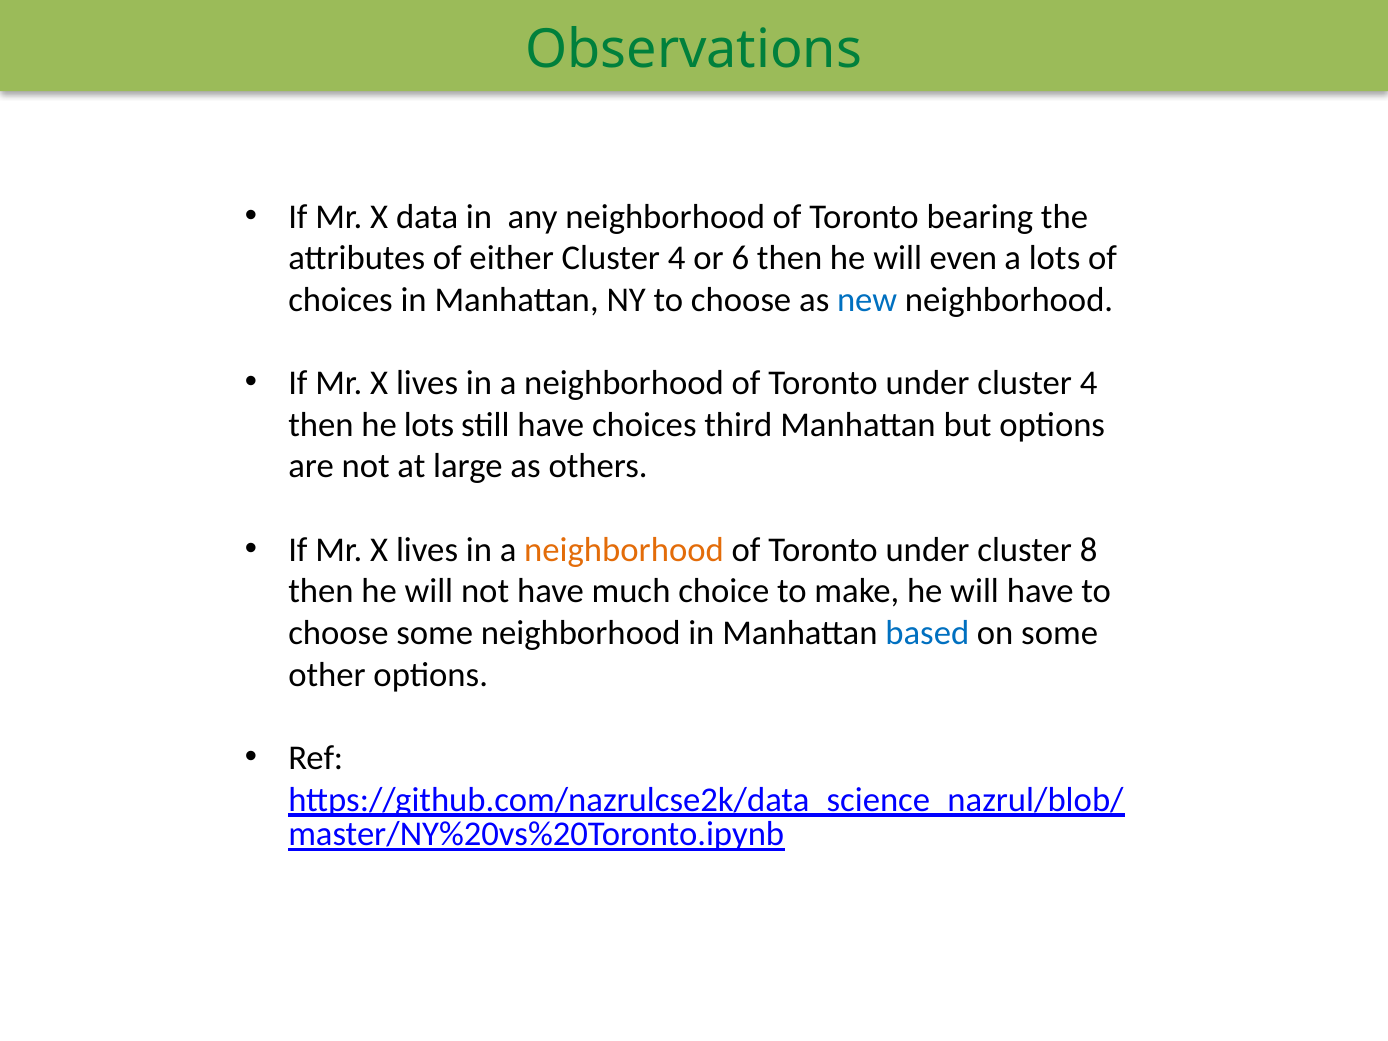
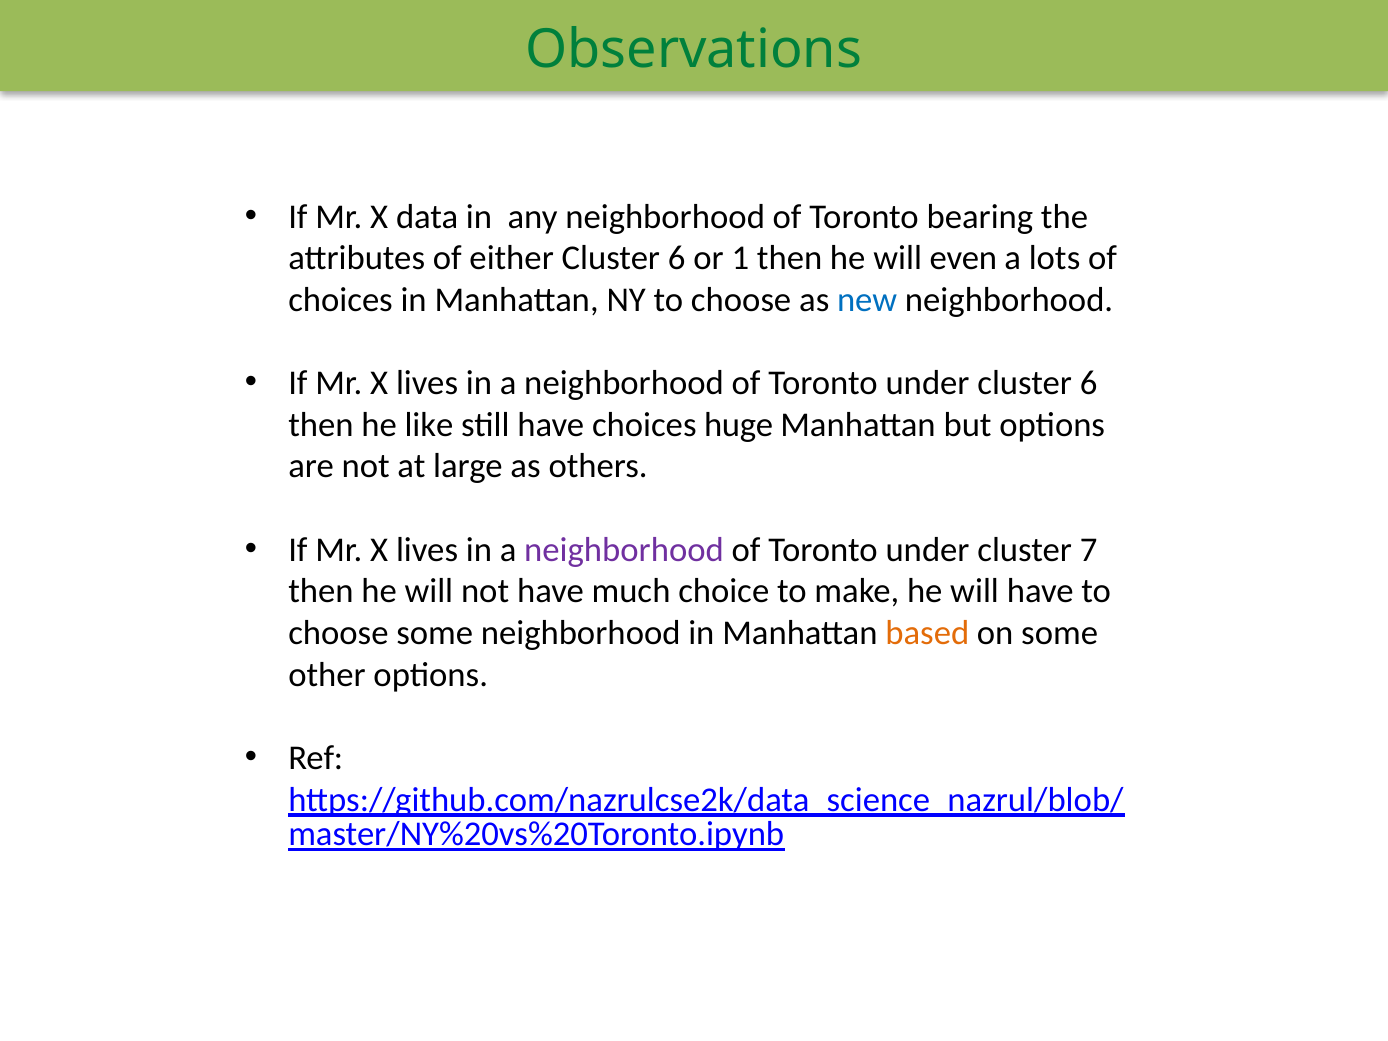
either Cluster 4: 4 -> 6 (677, 258)
6: 6 -> 1 (740, 258)
under cluster 4: 4 -> 6 (1089, 383)
he lots: lots -> like (429, 425)
third: third -> huge (739, 425)
neighborhood colour: orange -> purple (624, 550)
8: 8 -> 7 (1089, 550)
based colour: blue -> orange (927, 633)
